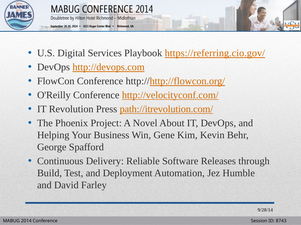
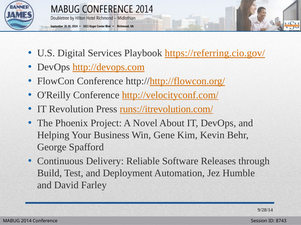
path://itrevolution.com/: path://itrevolution.com/ -> runs://itrevolution.com/ (166, 110)
